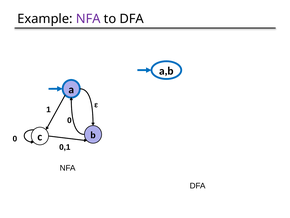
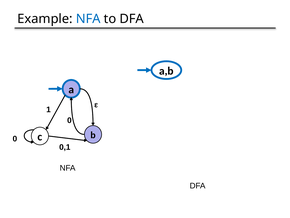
NFA colour: purple -> blue (88, 19)
